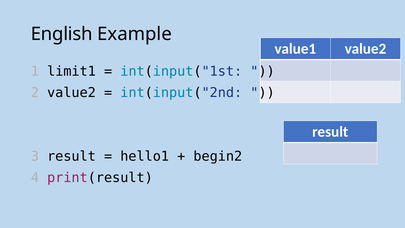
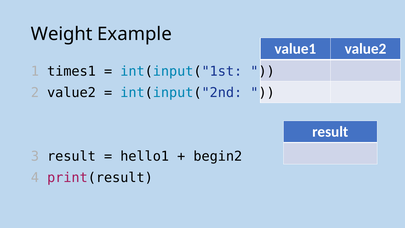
English: English -> Weight (62, 34)
limit1: limit1 -> times1 (72, 71)
